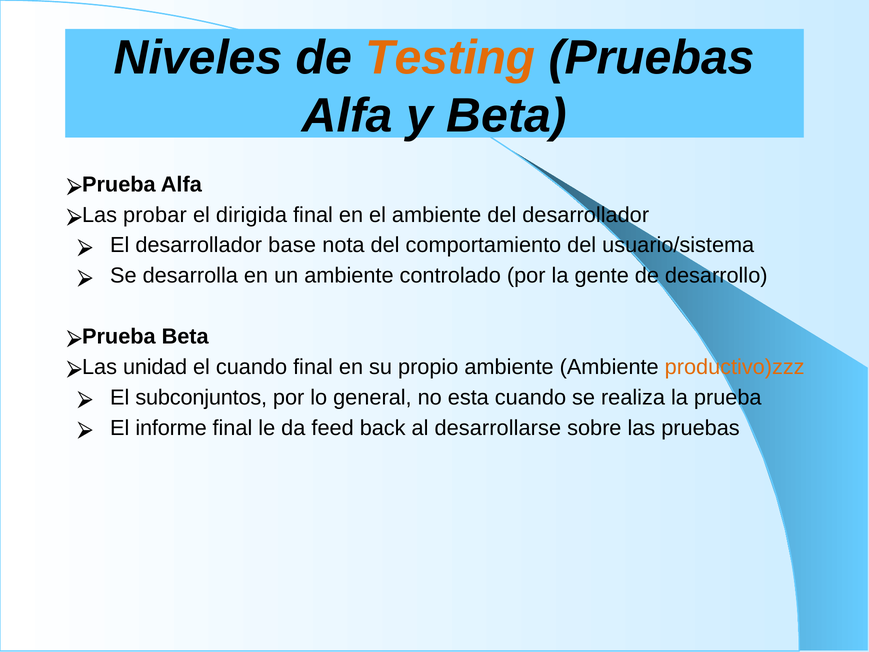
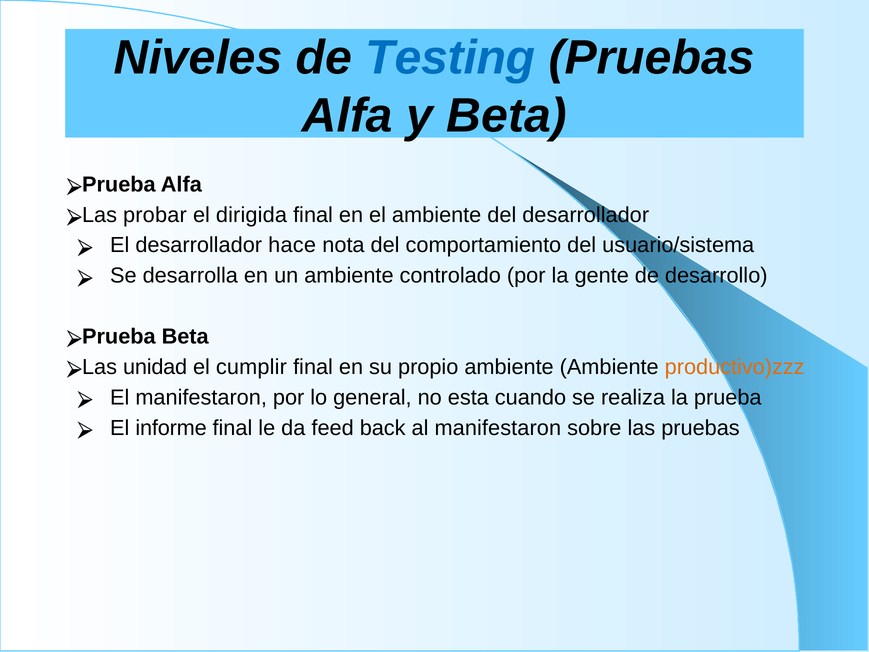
Testing colour: orange -> blue (450, 58)
base: base -> hace (292, 245)
el cuando: cuando -> cumplir (251, 367)
El subconjuntos: subconjuntos -> manifestaron (201, 397)
al desarrollarse: desarrollarse -> manifestaron (498, 428)
